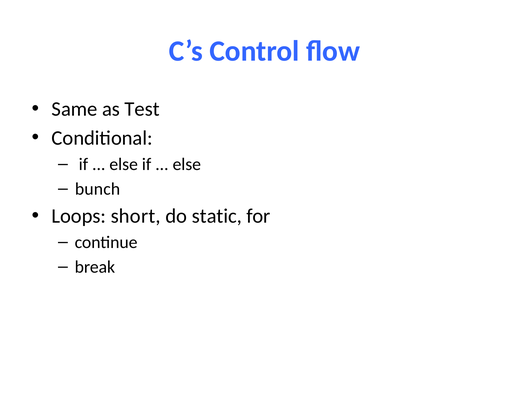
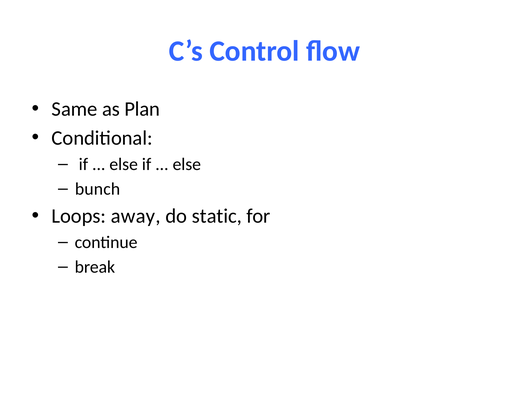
Test: Test -> Plan (142, 109)
short: short -> away (136, 216)
